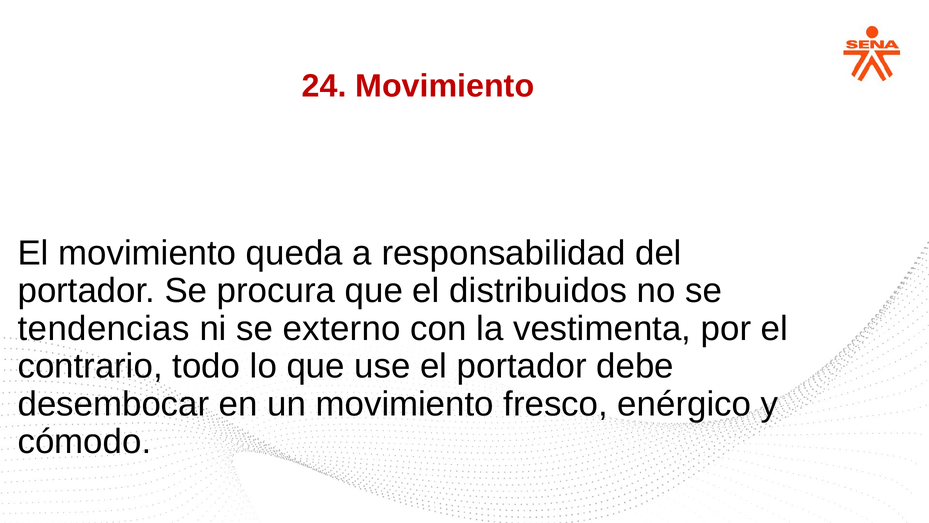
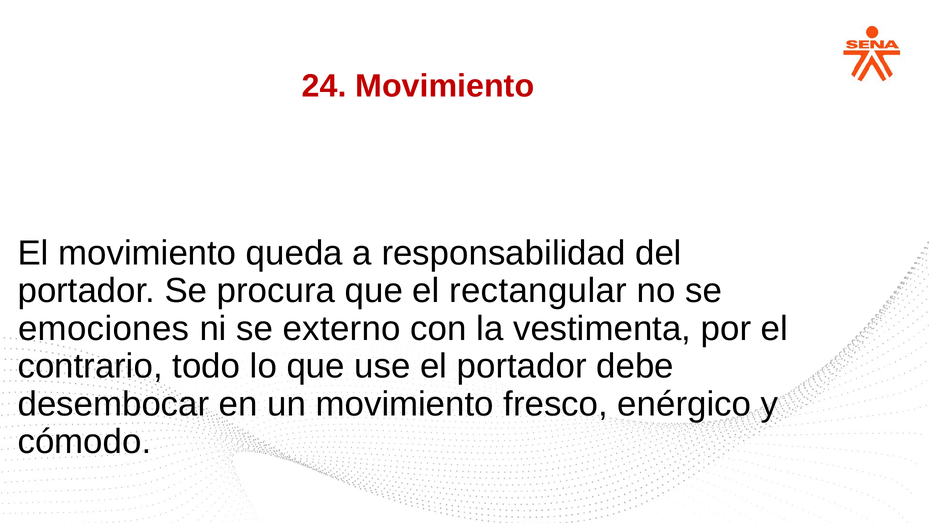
distribuidos: distribuidos -> rectangular (538, 291)
tendencias: tendencias -> emociones (104, 328)
